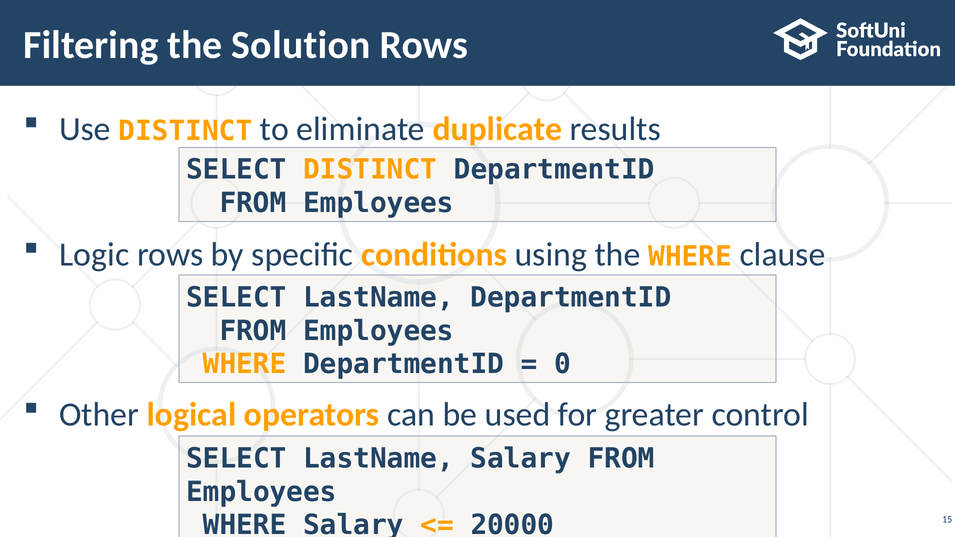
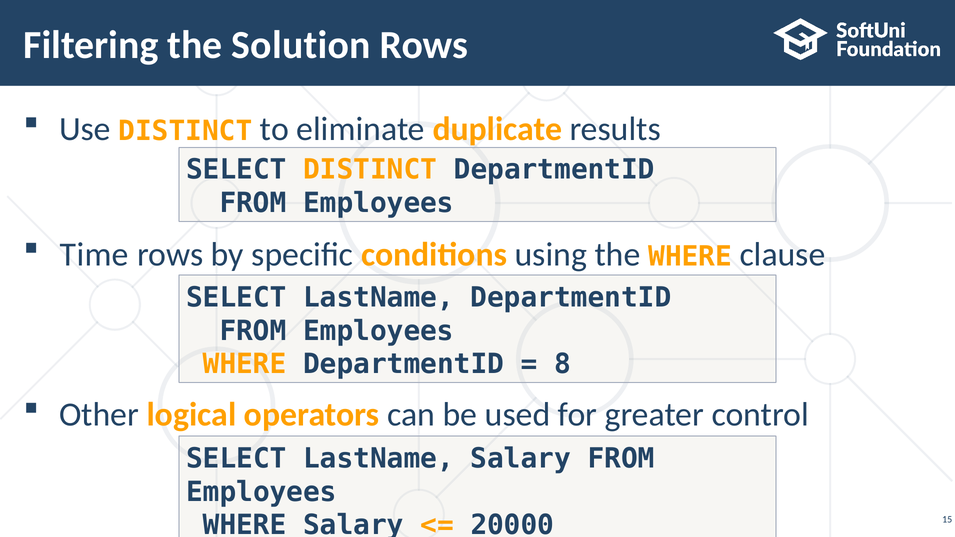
Logic: Logic -> Time (94, 255)
0: 0 -> 8 (563, 364)
